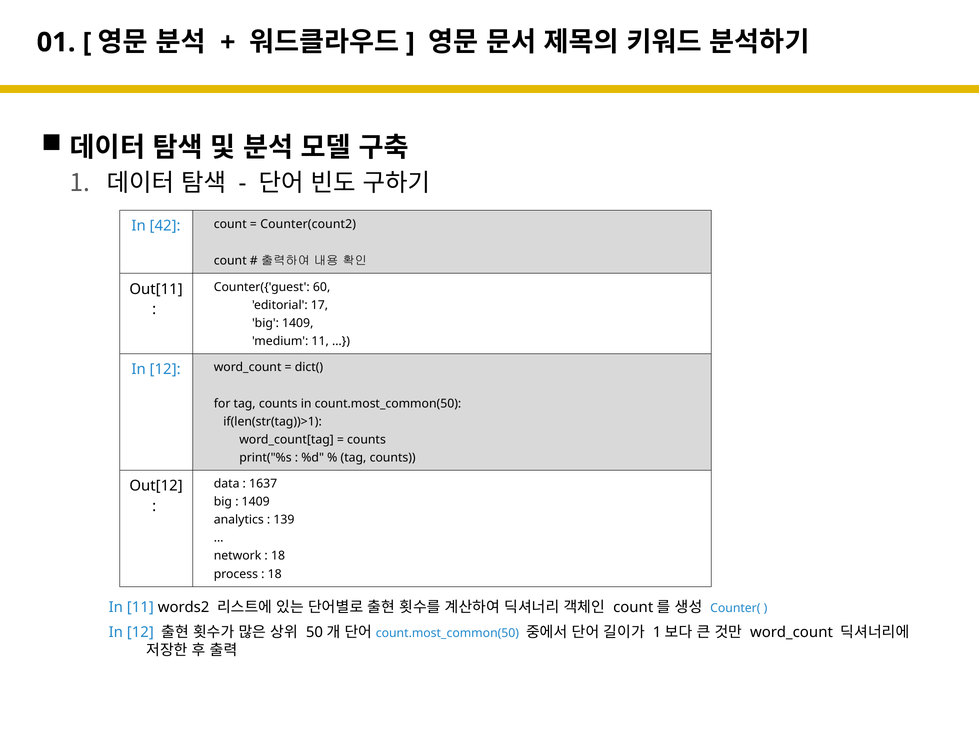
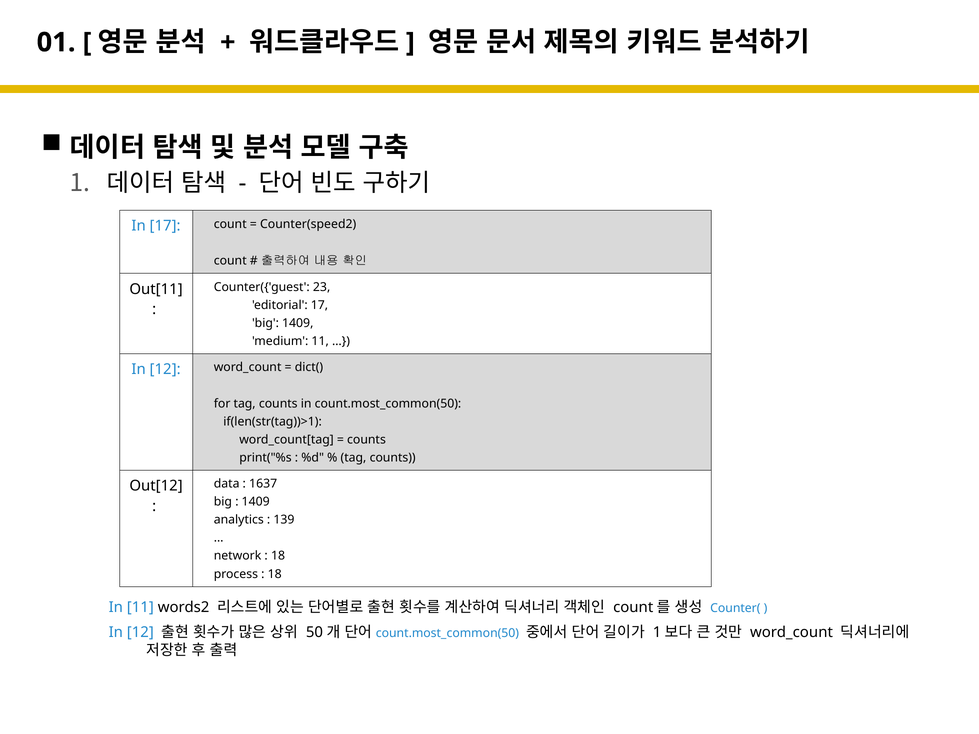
In 42: 42 -> 17 (165, 226)
Counter(count2: Counter(count2 -> Counter(speed2 (308, 224)
60: 60 -> 23 (322, 287)
